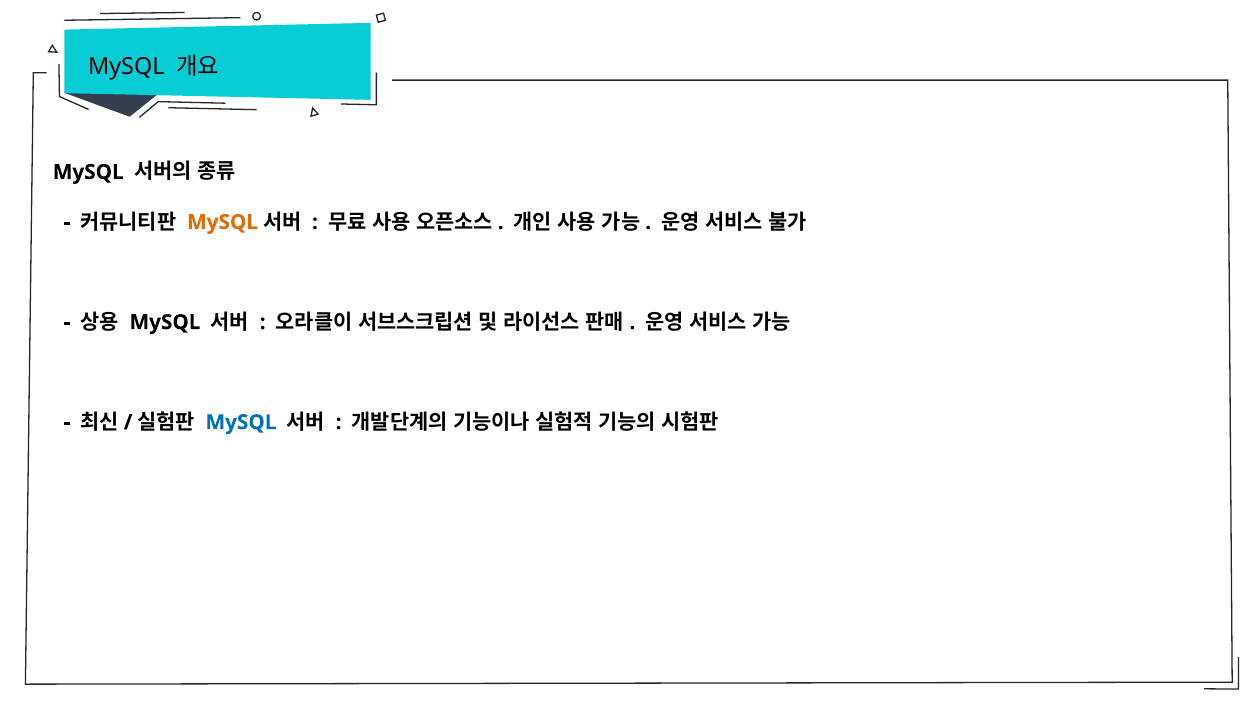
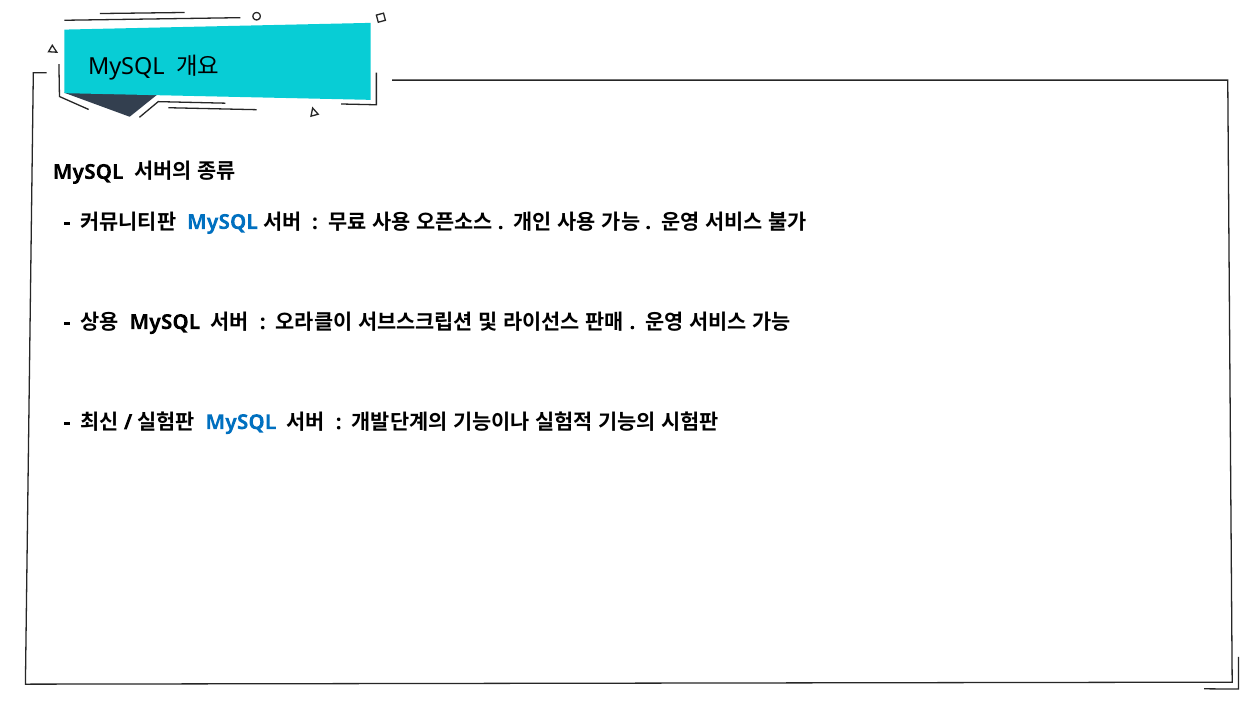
MySQL colour: orange -> blue (223, 222)
